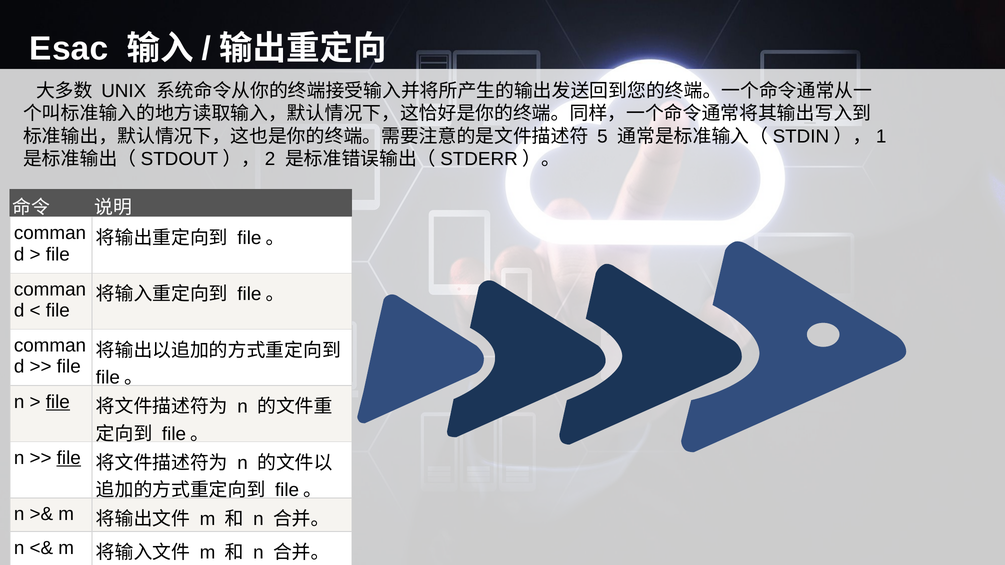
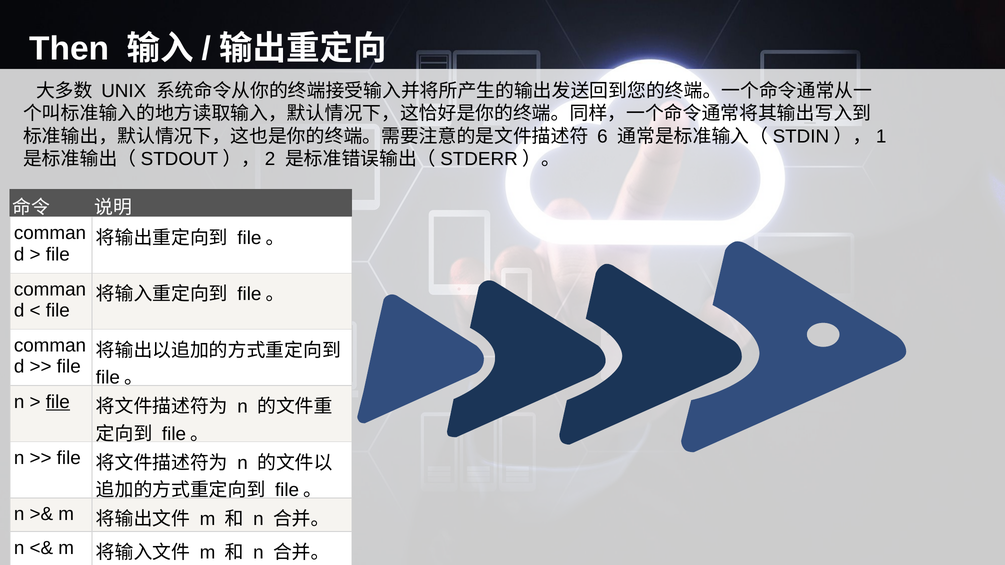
Esac: Esac -> Then (69, 49)
5: 5 -> 6 (602, 136)
file underline: present -> none (69, 458)
